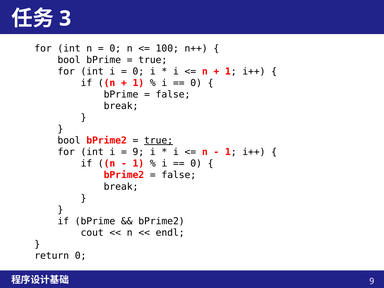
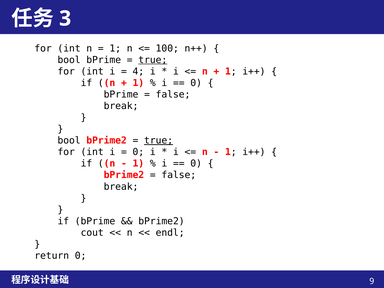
0: 0 -> 1 (115, 48)
true underline: none -> present (153, 60)
0: 0 -> 4 (138, 71)
9: 9 -> 0 (138, 152)
